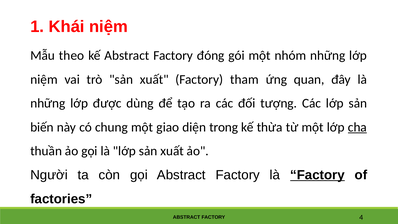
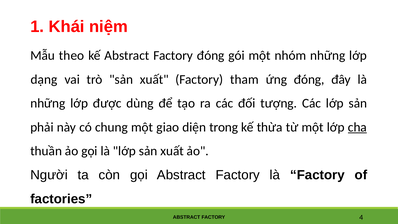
niệm: niệm -> dạng (44, 79)
ứng quan: quan -> đóng (309, 79)
biến: biến -> phải (42, 127)
Factory underline: present -> none (317, 175)
